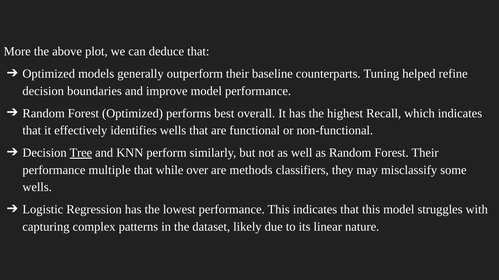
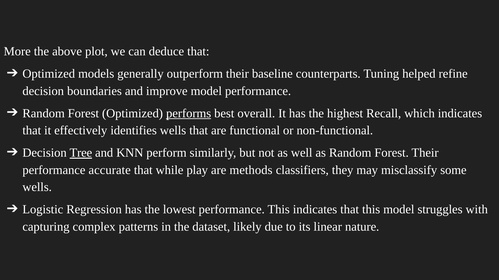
performs underline: none -> present (189, 114)
multiple: multiple -> accurate (110, 170)
over: over -> play (197, 170)
